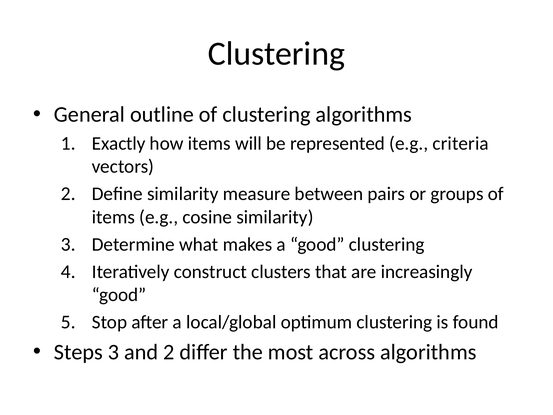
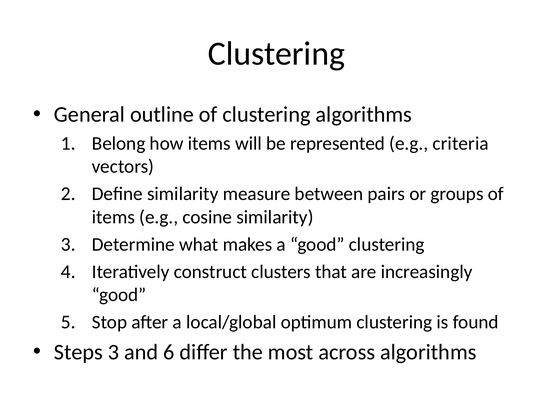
Exactly: Exactly -> Belong (119, 143)
and 2: 2 -> 6 (169, 352)
